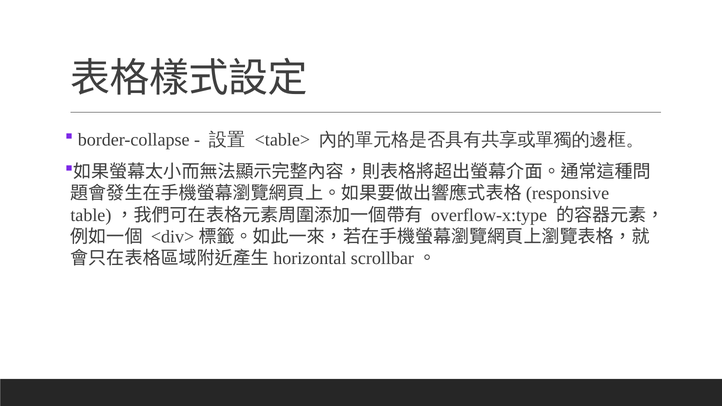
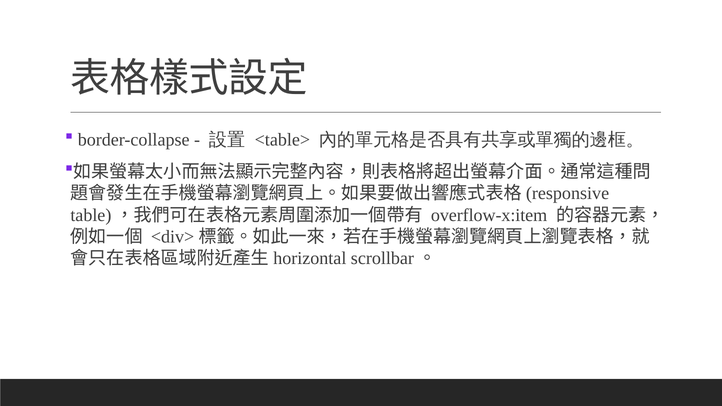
overflow-x:type: overflow-x:type -> overflow-x:item (489, 215)
